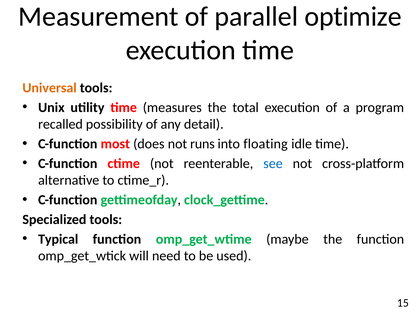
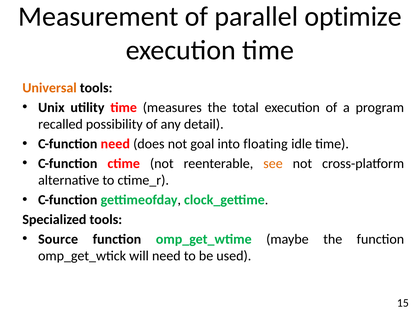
C-function most: most -> need (115, 144)
runs: runs -> goal (202, 144)
see colour: blue -> orange (273, 163)
Typical: Typical -> Source (58, 239)
